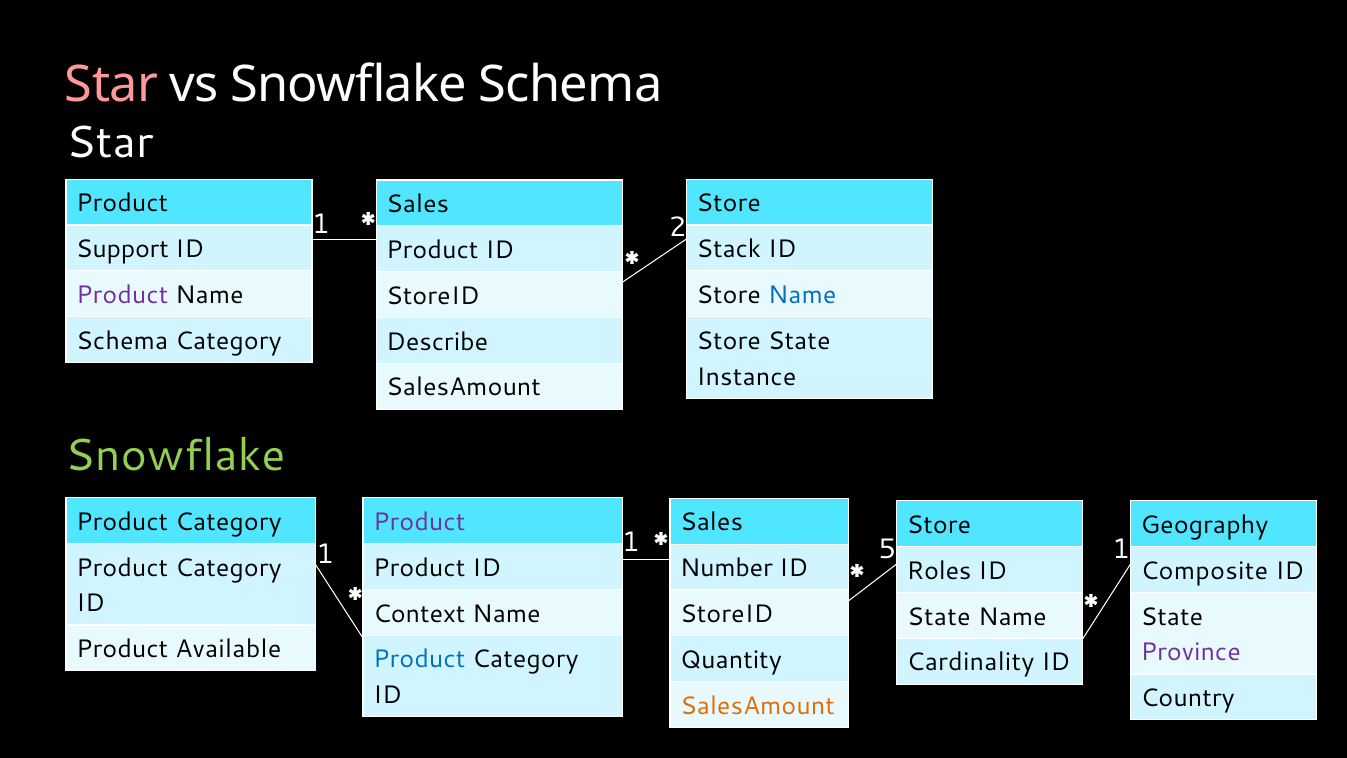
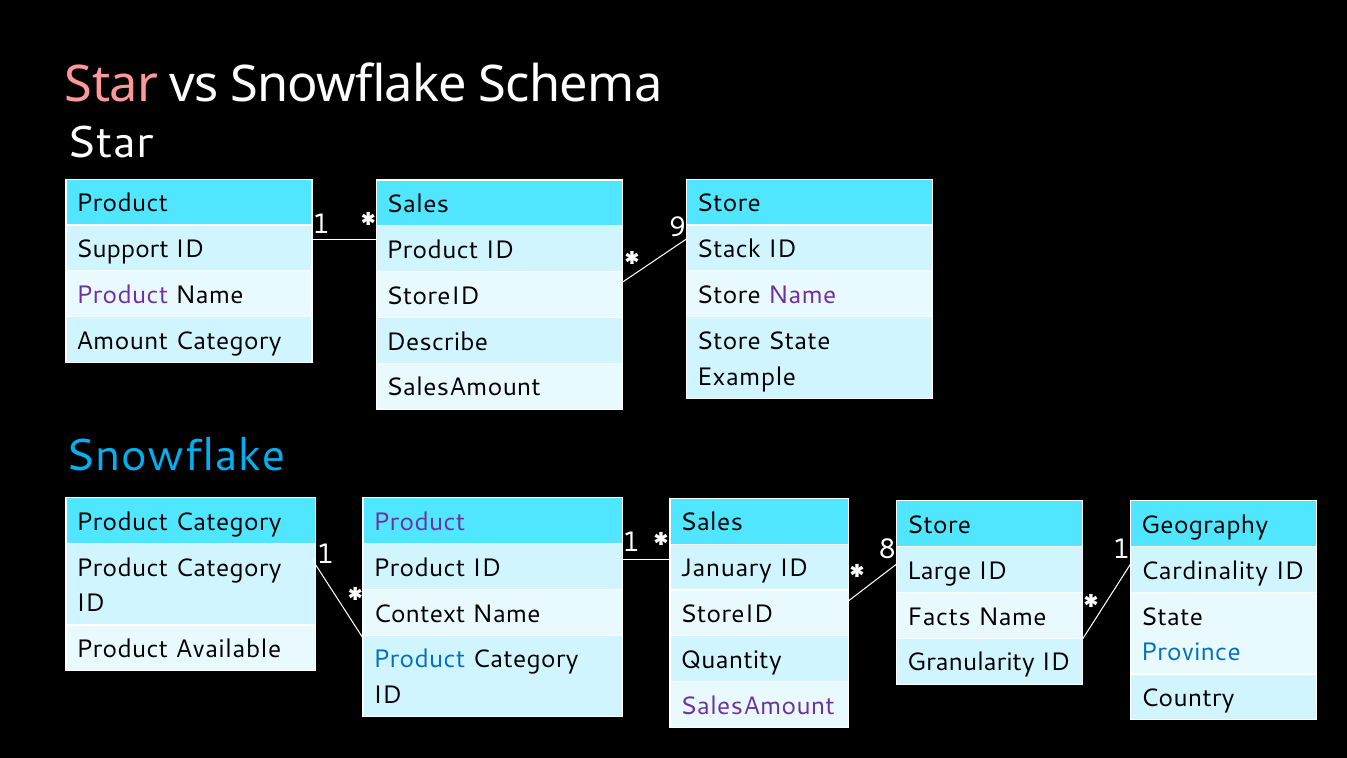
2: 2 -> 9 (678, 227)
Name colour: blue -> purple (802, 295)
Schema: Schema -> Amount (122, 341)
Instance: Instance -> Example (746, 377)
Snowflake colour: light green -> light blue (175, 456)
5: 5 -> 8 (887, 549)
Number: Number -> January (726, 568)
Roles: Roles -> Large (939, 571)
Composite: Composite -> Cardinality (1204, 571)
State: State -> Facts (939, 617)
Province colour: purple -> blue (1191, 652)
Cardinality: Cardinality -> Granularity (971, 662)
SalesAmount colour: orange -> purple (758, 706)
